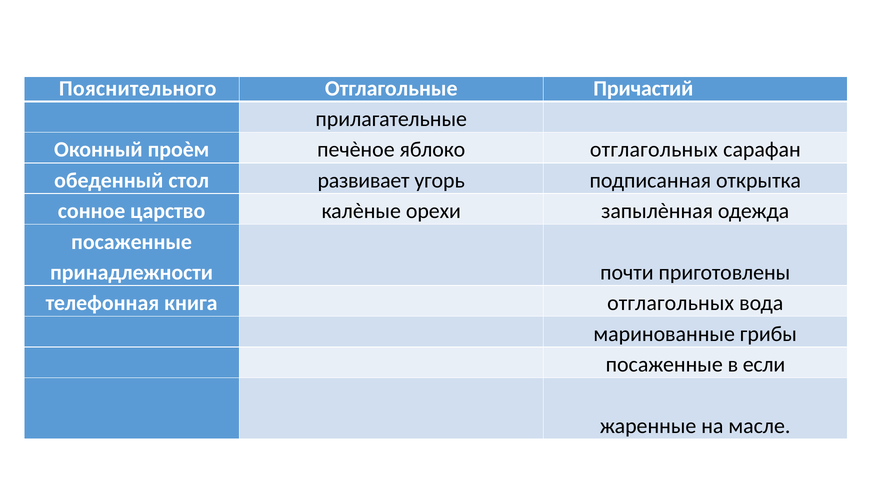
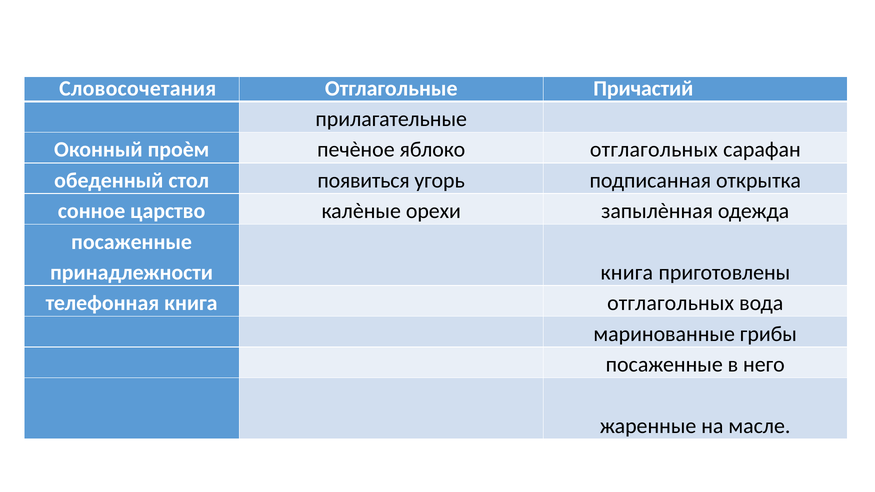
Пояснительного: Пояснительного -> Словосочетания (138, 88)
развивает: развивает -> появиться (364, 181)
принадлежности почти: почти -> книга (627, 273)
если: если -> него (764, 365)
